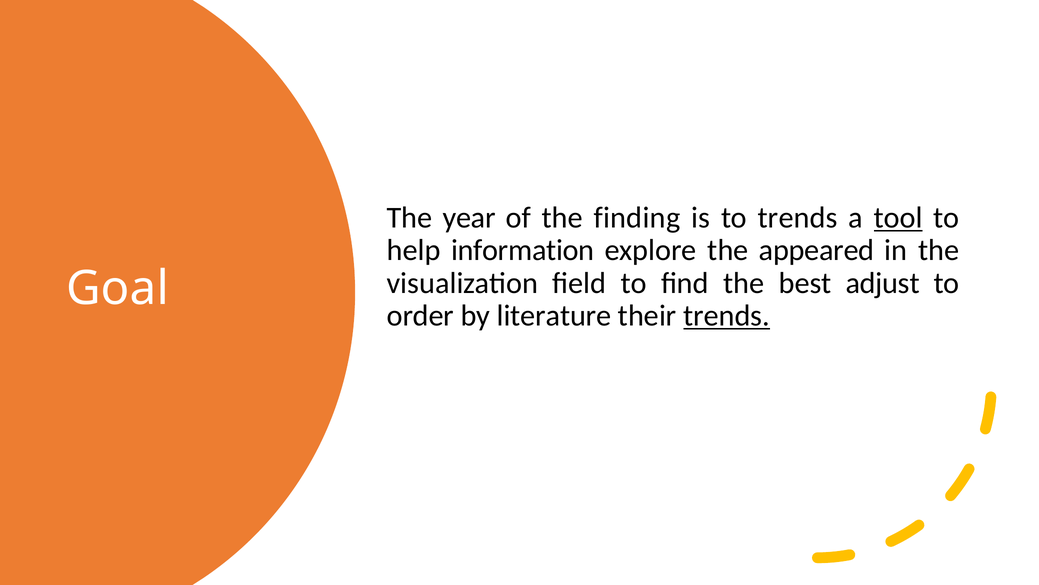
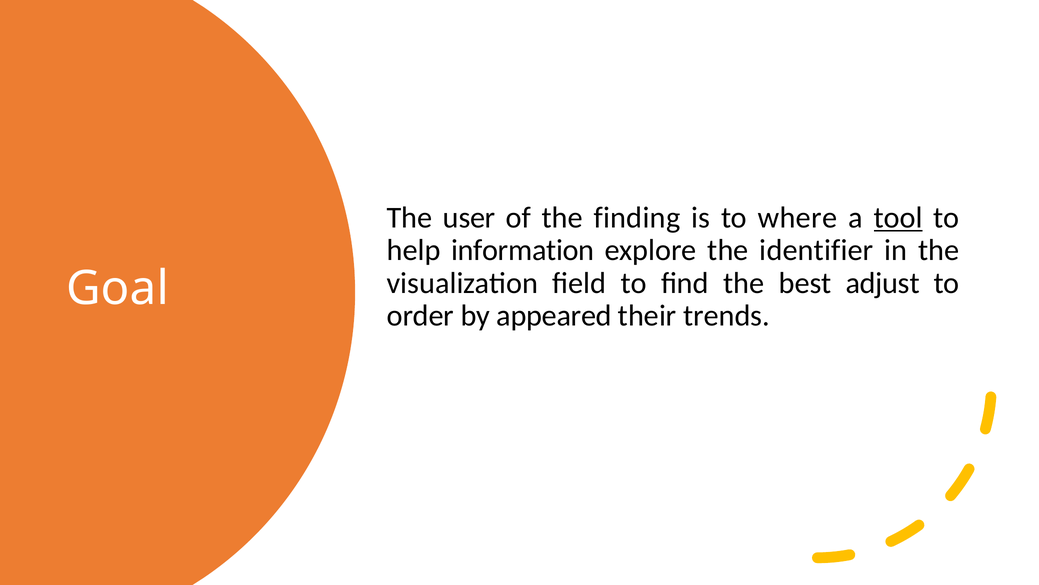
year: year -> user (469, 217)
to trends: trends -> where (798, 217)
appeared: appeared -> identifier (816, 250)
literature: literature -> appeared (554, 315)
trends underline: present -> none (727, 315)
